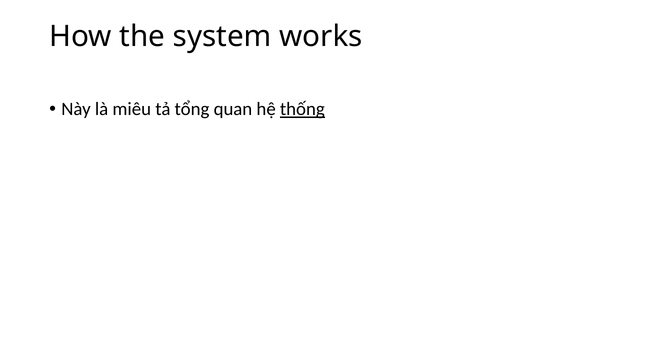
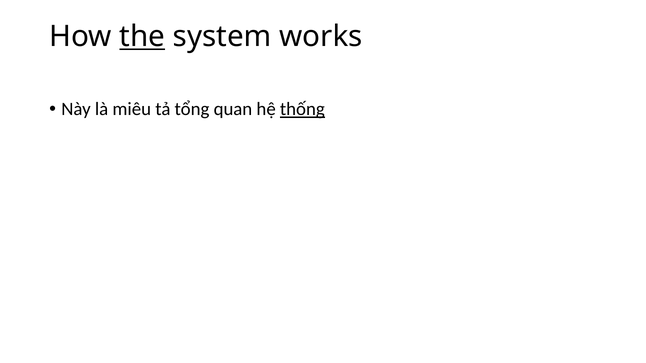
the underline: none -> present (142, 37)
